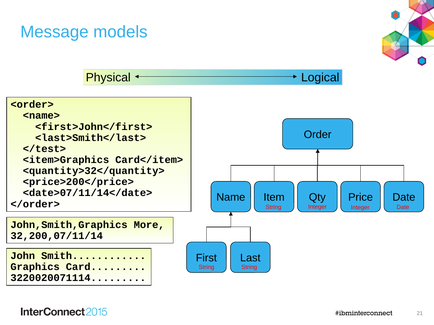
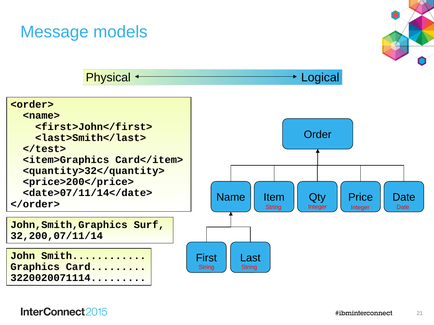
More: More -> Surf (149, 225)
